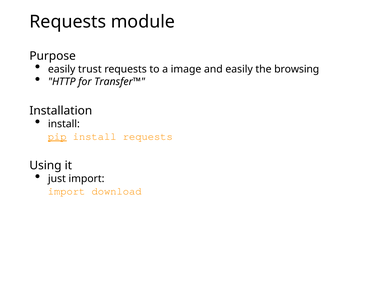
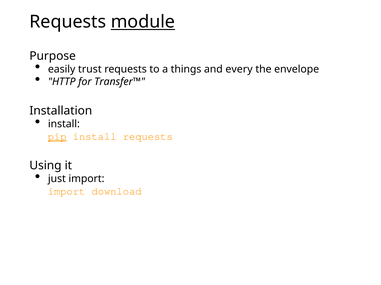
module underline: none -> present (143, 22)
image: image -> things (186, 69)
and easily: easily -> every (239, 69)
browsing: browsing -> envelope (297, 69)
